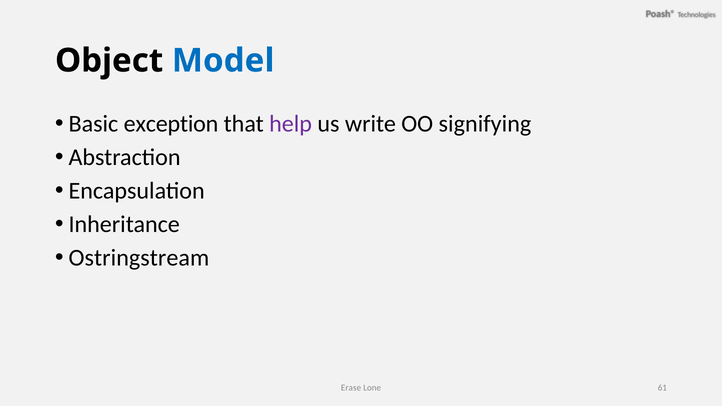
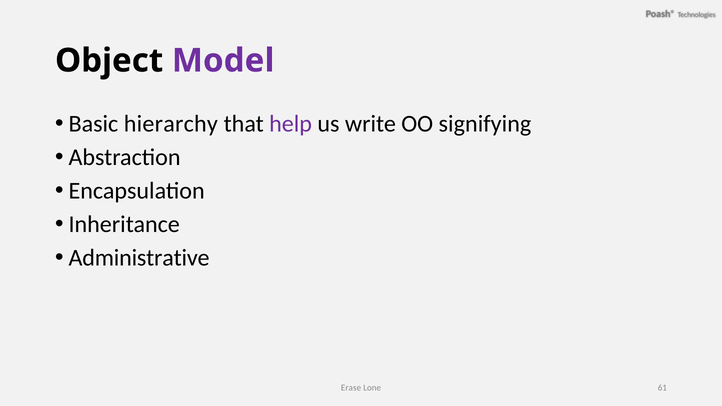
Model colour: blue -> purple (223, 61)
exception: exception -> hierarchy (171, 124)
Ostringstream: Ostringstream -> Administrative (139, 258)
